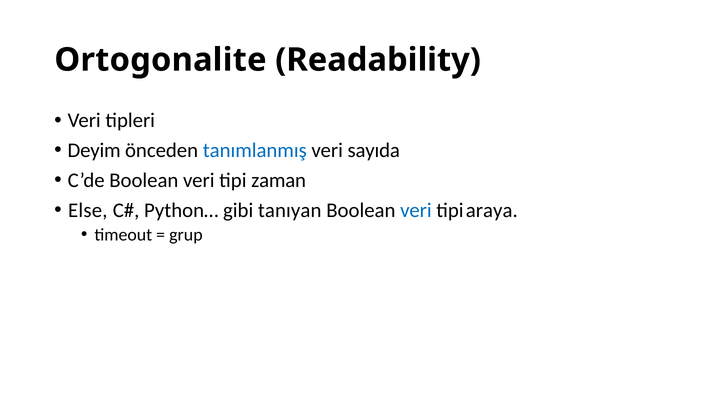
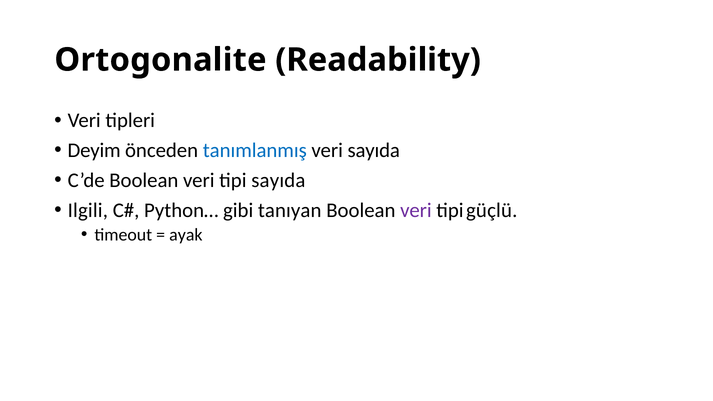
tipi zaman: zaman -> sayıda (278, 180)
Else: Else -> Ilgili (88, 210)
veri colour: blue -> purple (416, 210)
araya: araya -> güçlü (492, 210)
grup: grup -> ayak (186, 235)
